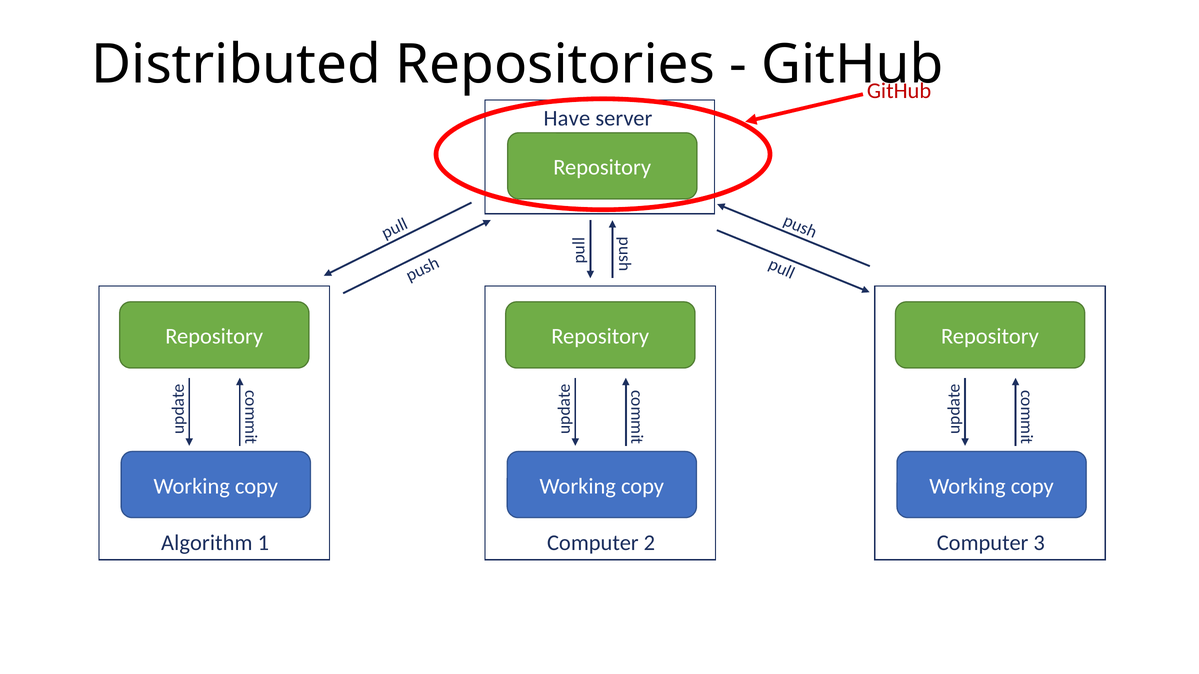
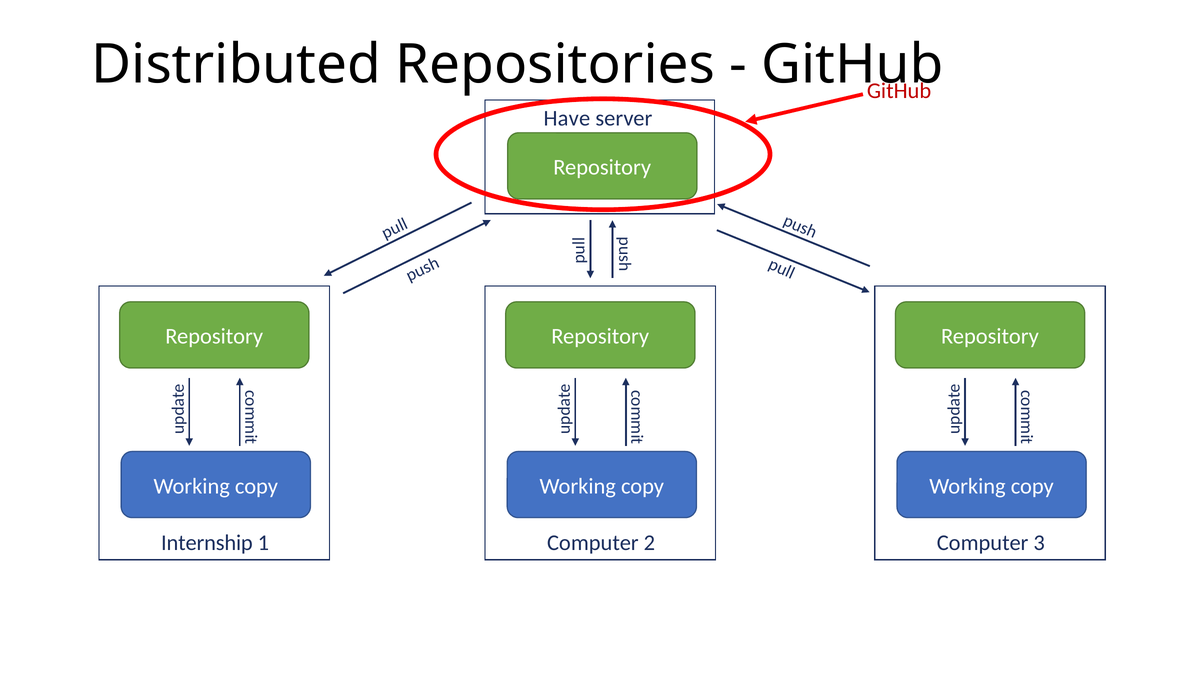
Algorithm: Algorithm -> Internship (207, 543)
